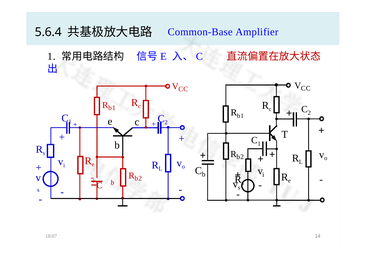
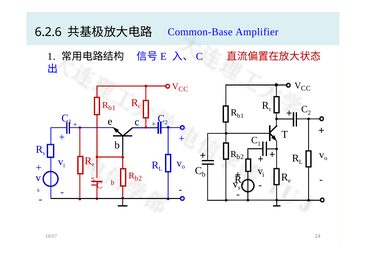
5.6.4: 5.6.4 -> 6.2.6 (48, 32)
